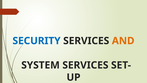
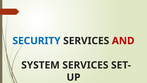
AND colour: orange -> red (123, 41)
